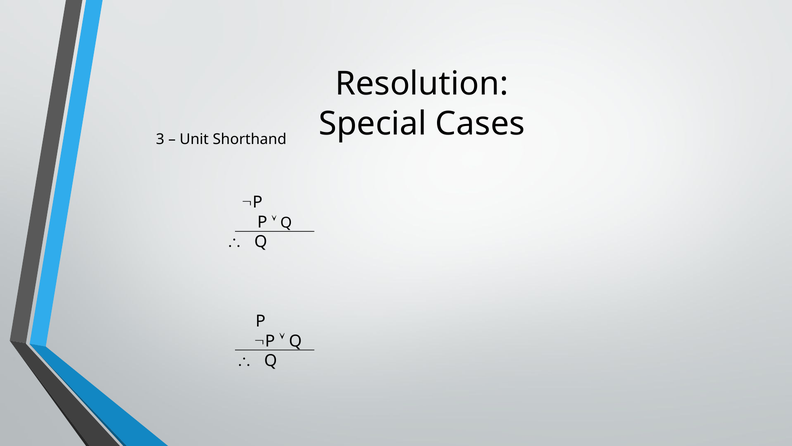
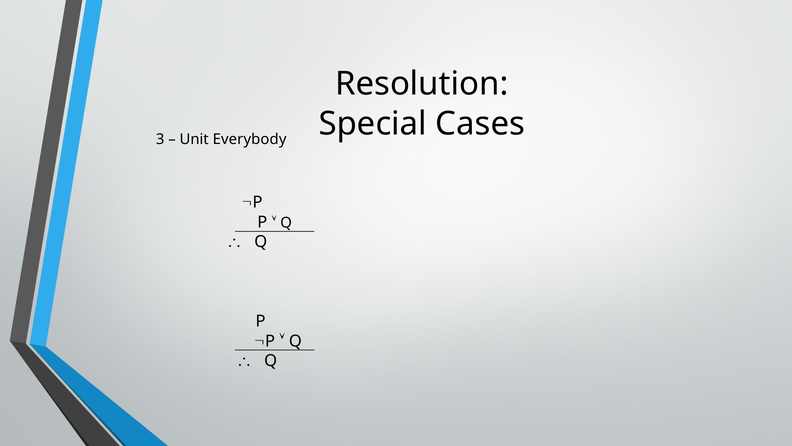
Shorthand: Shorthand -> Everybody (250, 139)
